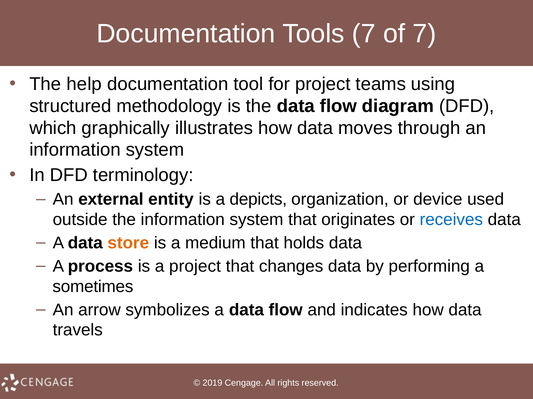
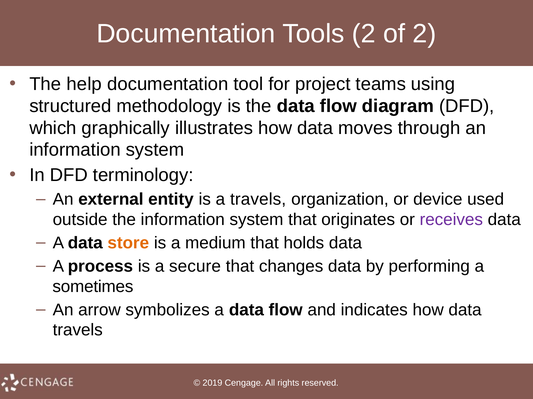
Tools 7: 7 -> 2 (364, 34)
of 7: 7 -> 2 (424, 34)
a depicts: depicts -> travels (258, 200)
receives colour: blue -> purple (451, 220)
a project: project -> secure (195, 267)
